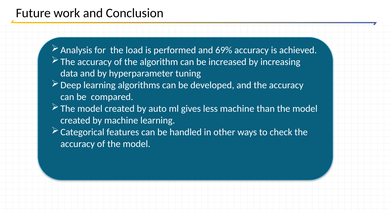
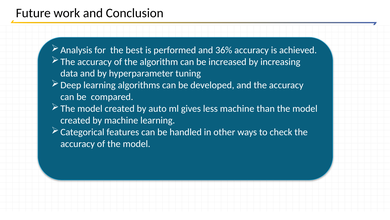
load: load -> best (134, 50)
69%: 69% -> 36% (224, 50)
